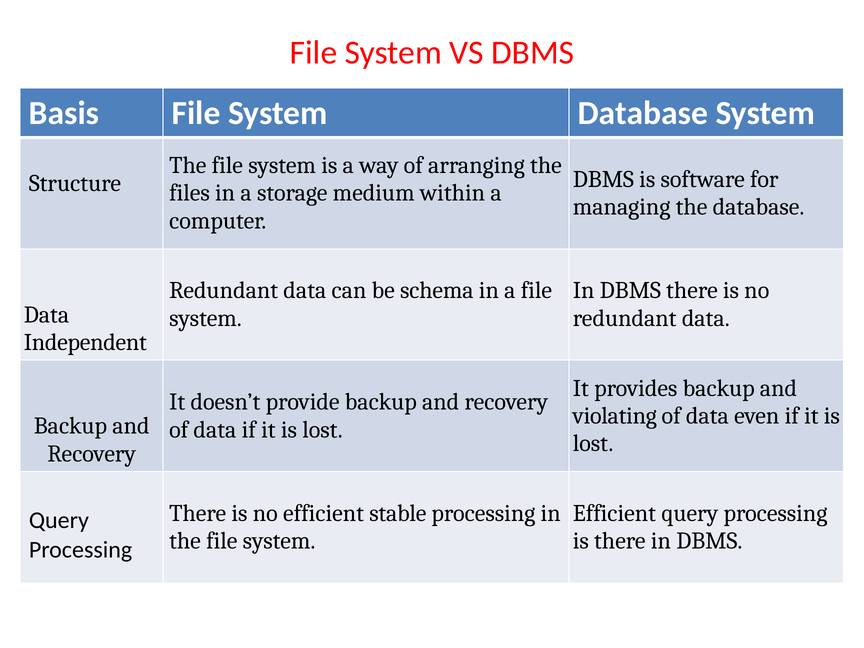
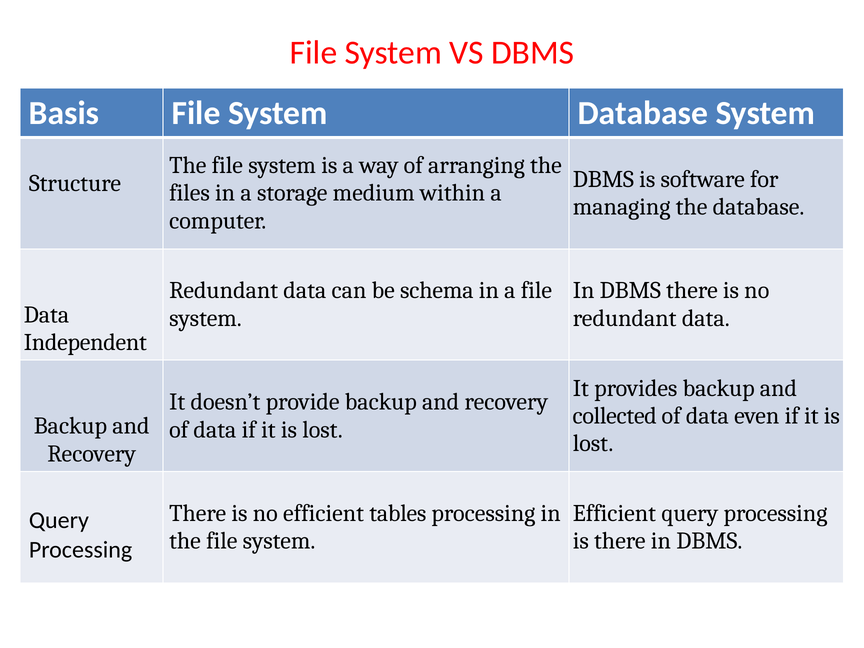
violating: violating -> collected (615, 416)
stable: stable -> tables (398, 513)
